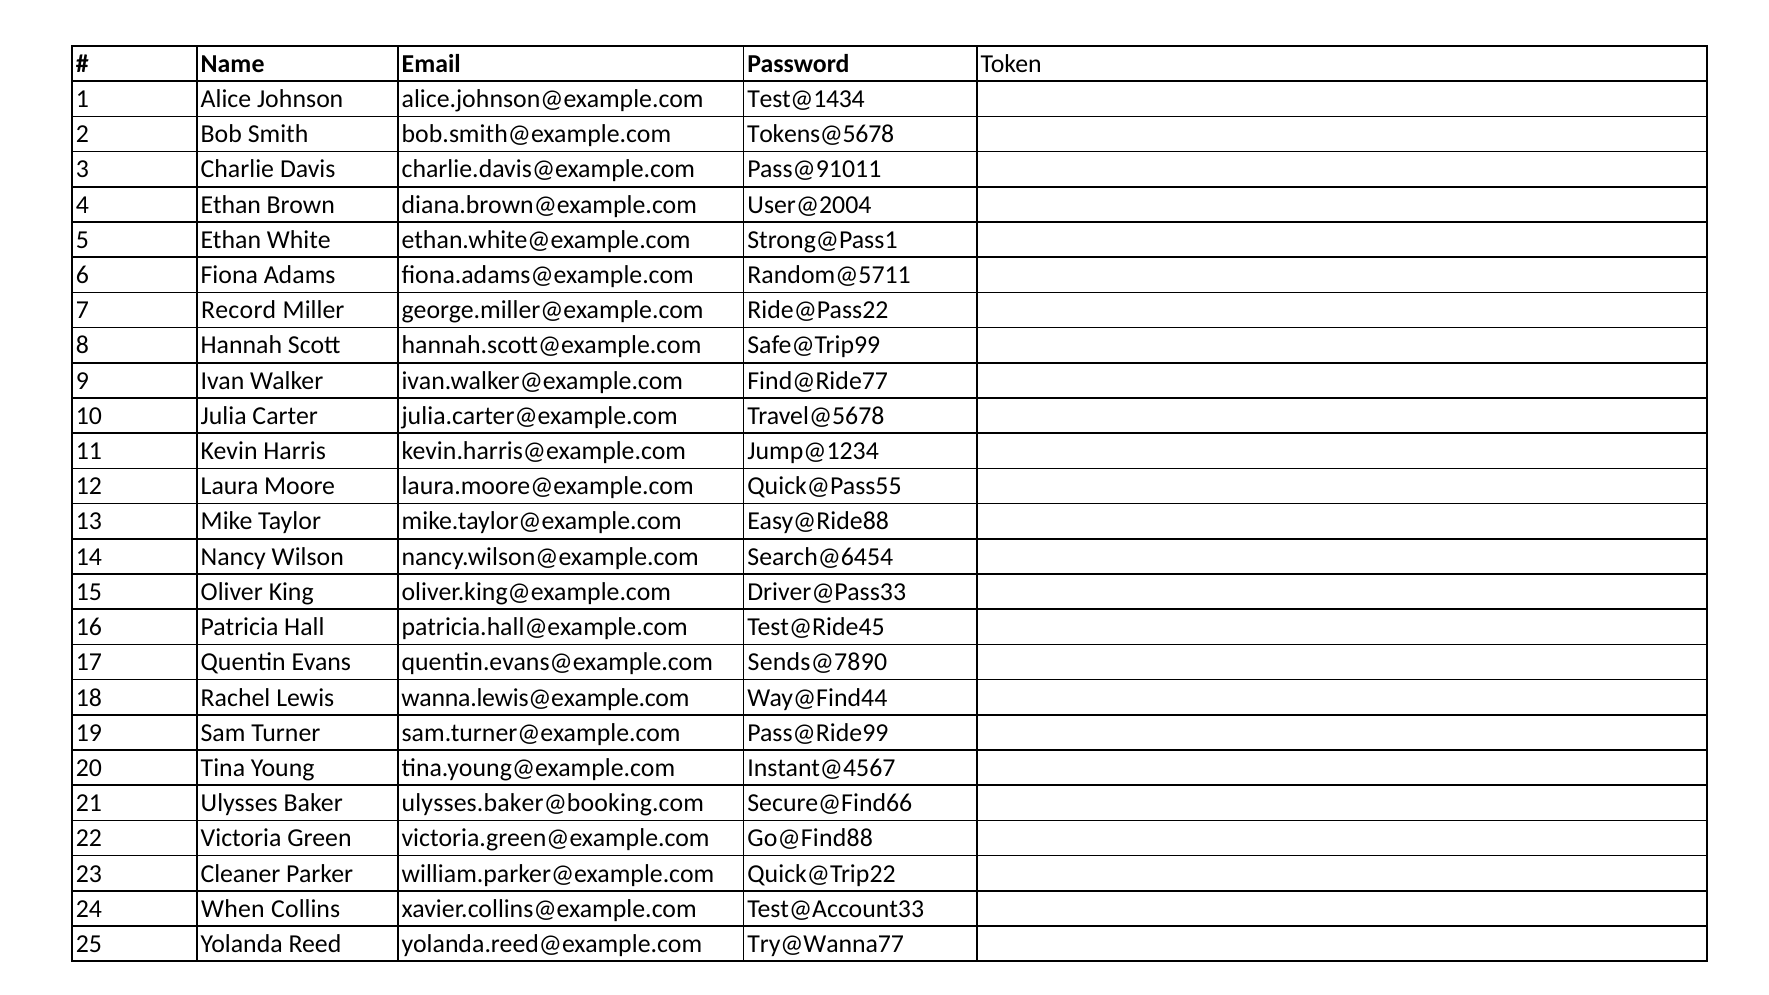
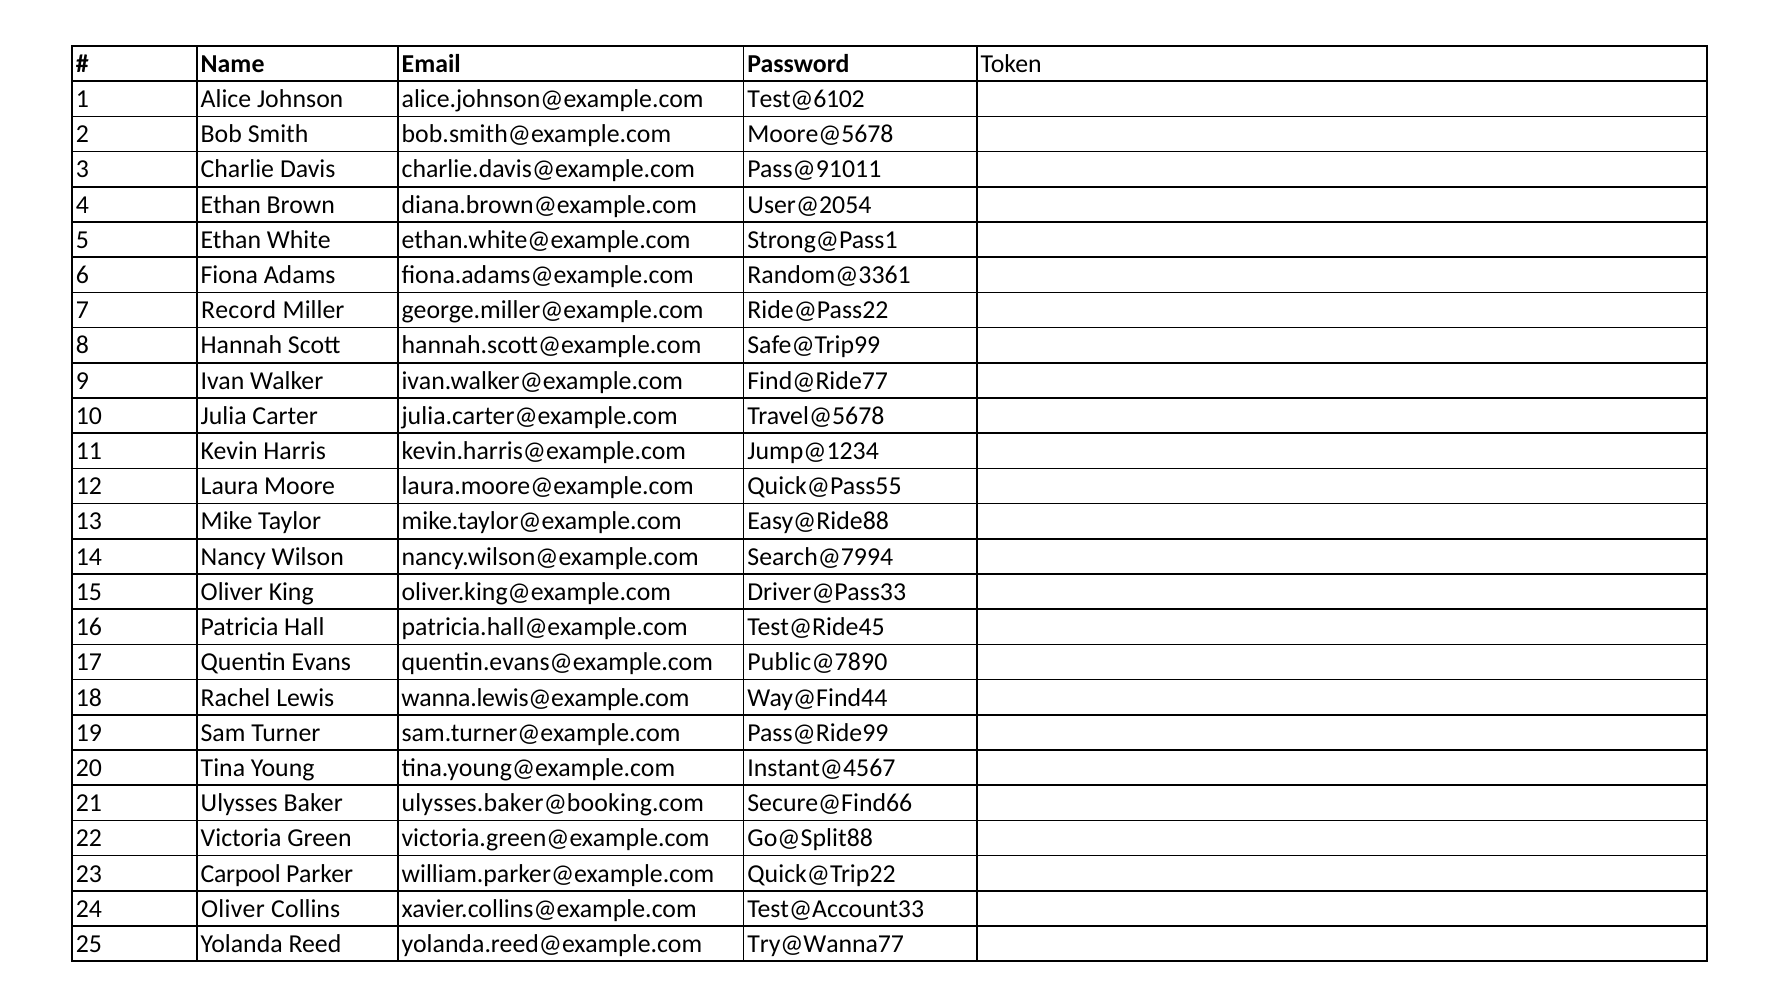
Test@1434: Test@1434 -> Test@6102 (806, 99)
Tokens@5678: Tokens@5678 -> Moore@5678 (821, 134)
User@2004: User@2004 -> User@2054 (809, 205)
Random@5711: Random@5711 -> Random@3361 (829, 275)
Search@6454: Search@6454 -> Search@7994 (820, 557)
Sends@7890: Sends@7890 -> Public@7890 (817, 662)
Go@Find88: Go@Find88 -> Go@Split88 (810, 838)
Cleaner: Cleaner -> Carpool (241, 874)
24 When: When -> Oliver (233, 909)
